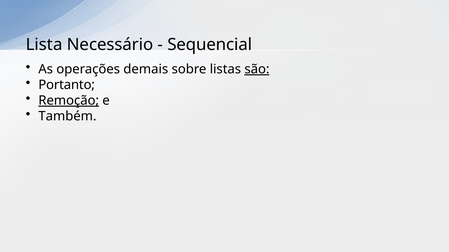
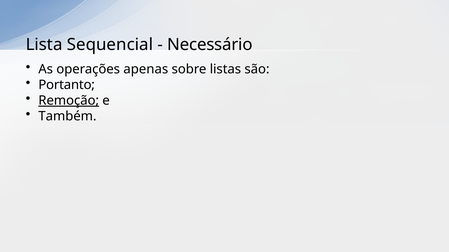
Necessário: Necessário -> Sequencial (110, 45)
Sequencial: Sequencial -> Necessário (210, 45)
demais: demais -> apenas (146, 69)
são underline: present -> none (257, 69)
